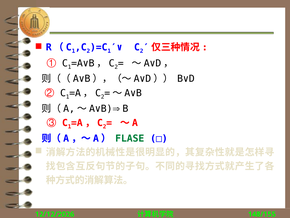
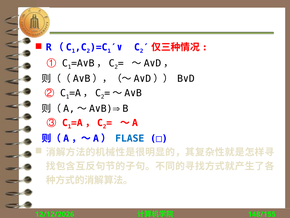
FLASE colour: green -> blue (130, 138)
